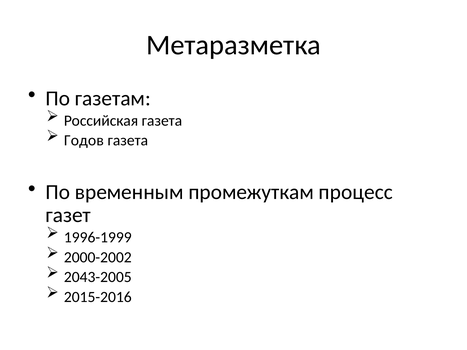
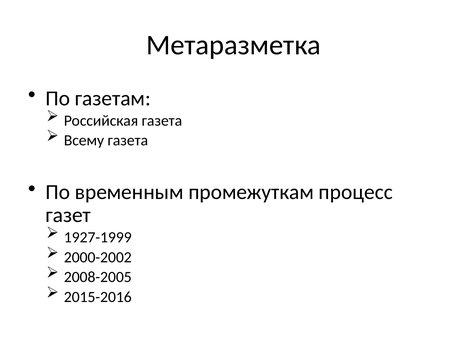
Годов: Годов -> Всему (84, 140)
1996-1999: 1996-1999 -> 1927-1999 (98, 238)
2043-2005: 2043-2005 -> 2008-2005 (98, 277)
